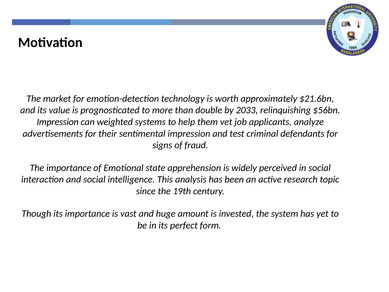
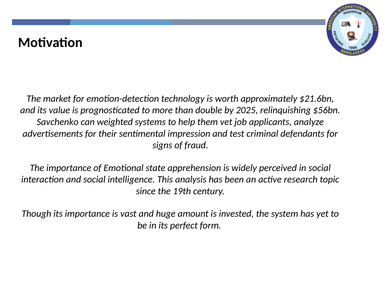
2033: 2033 -> 2025 (247, 110)
Impression: Impression -> Savchenko (58, 122)
